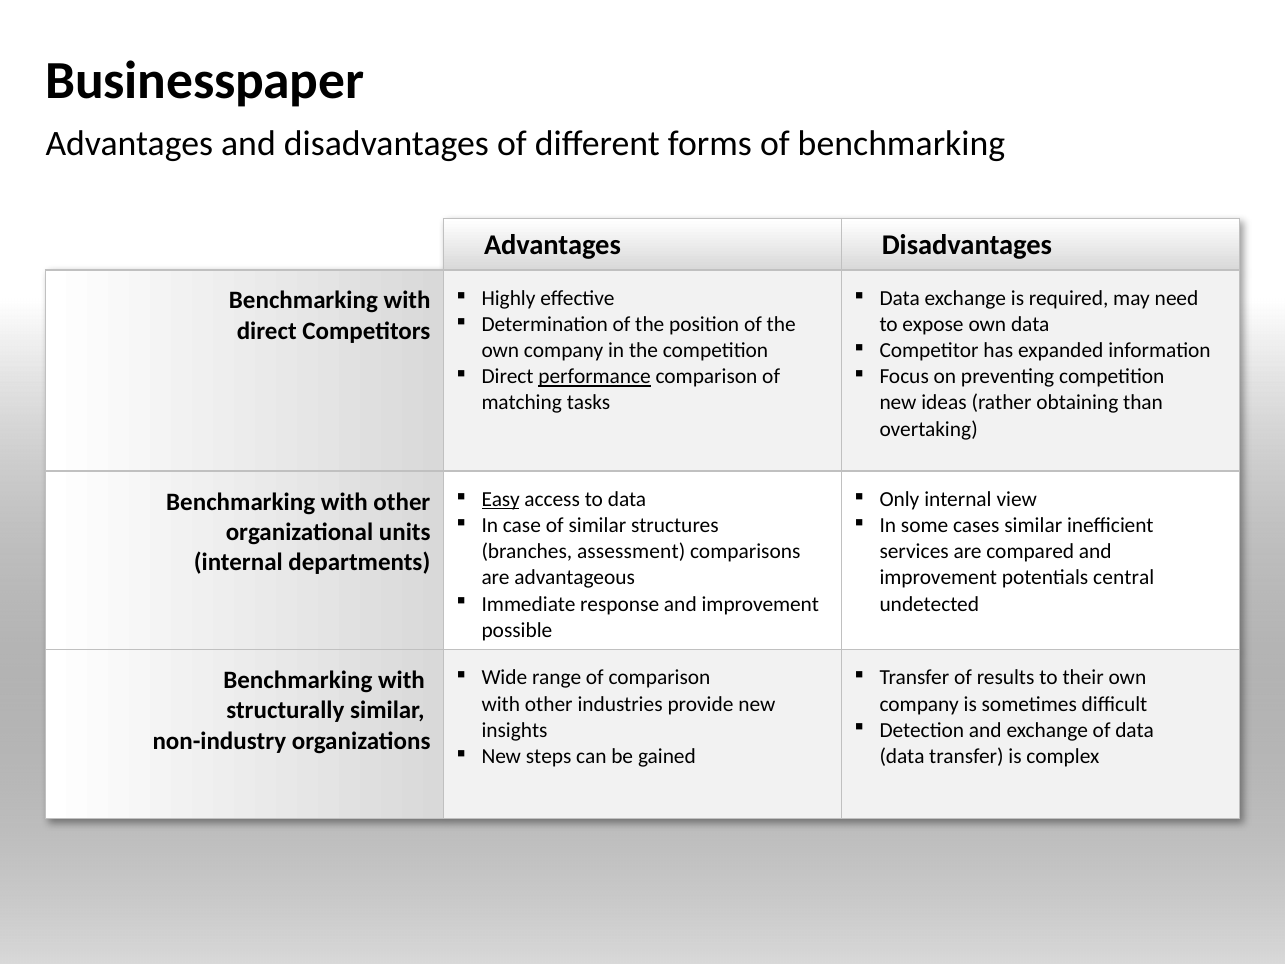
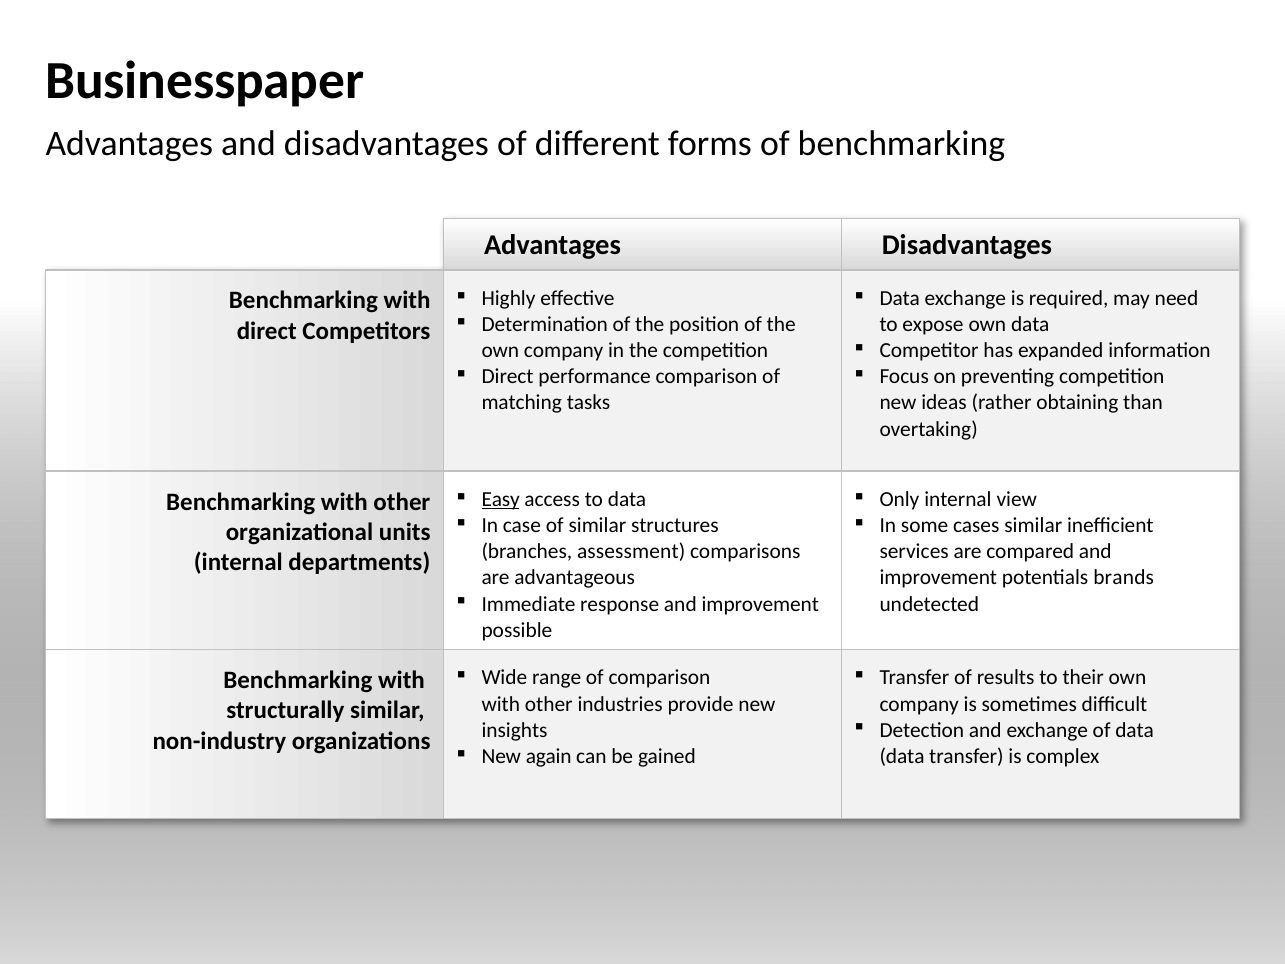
performance underline: present -> none (595, 377)
central: central -> brands (1124, 578)
steps: steps -> again (549, 756)
